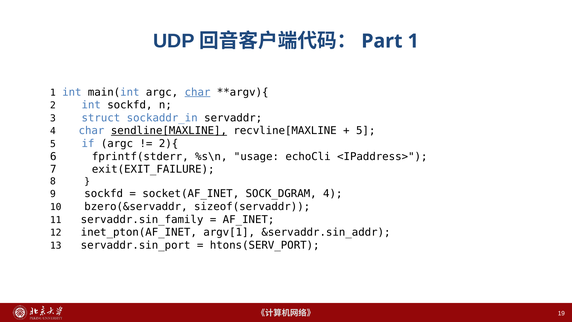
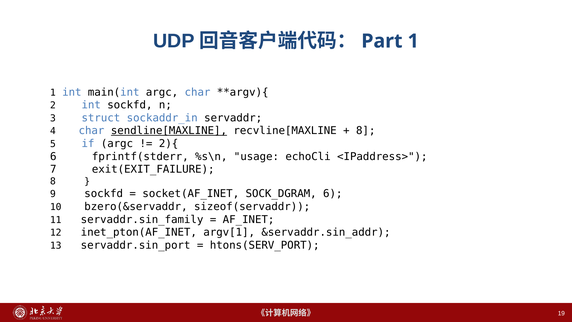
char underline: present -> none (198, 92)
5: 5 -> 8 (366, 131)
SOCK_DGRAM 4: 4 -> 6 (333, 194)
